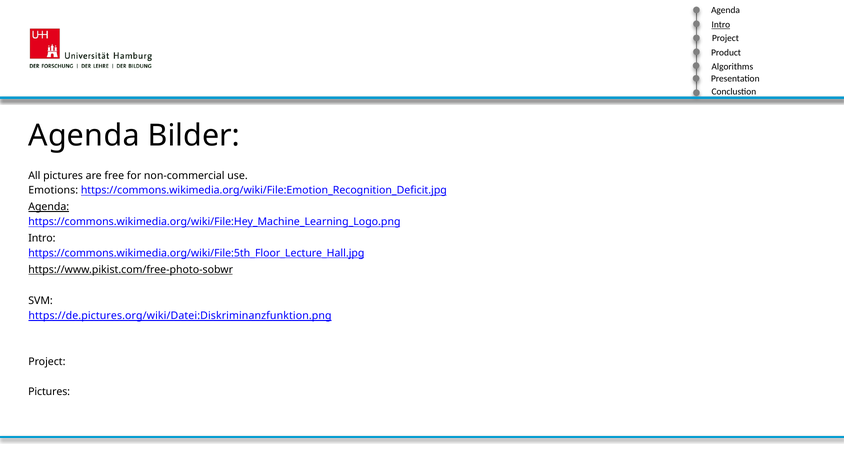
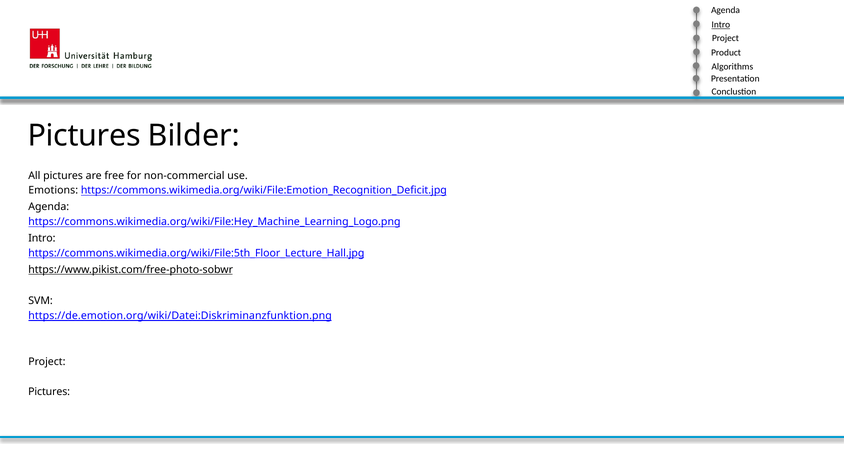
Agenda: Agenda -> Pictures (84, 136)
Agenda underline: present -> none (49, 207)
https://de.pictures.org/wiki/Datei:Diskriminanzfunktion.png: https://de.pictures.org/wiki/Datei:Diskriminanzfunktion.png -> https://de.emotion.org/wiki/Datei:Diskriminanzfunktion.png (180, 316)
